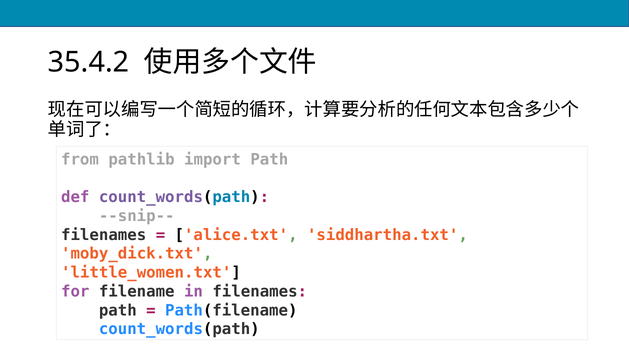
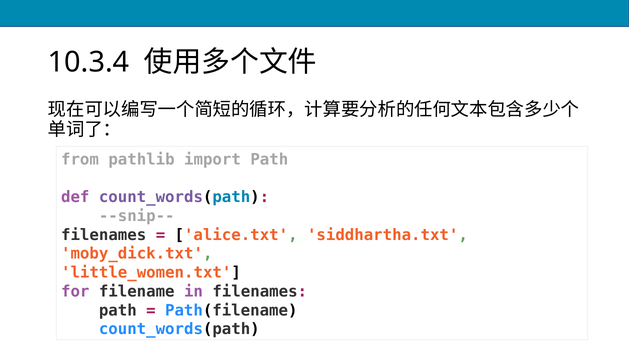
35.4.2: 35.4.2 -> 10.3.4 (89, 62)
